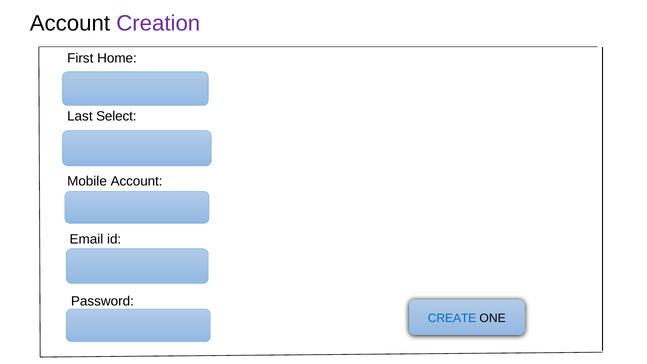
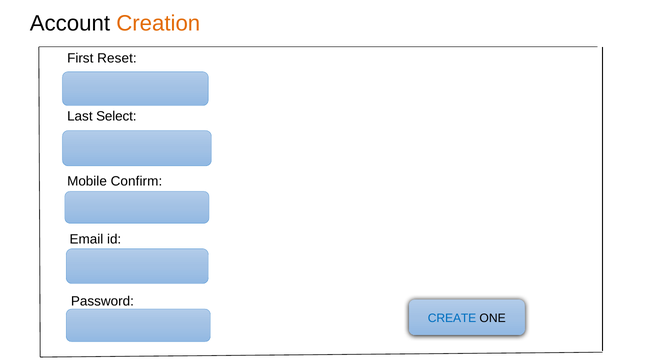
Creation colour: purple -> orange (158, 23)
Home: Home -> Reset (117, 58)
Mobile Account: Account -> Confirm (136, 182)
